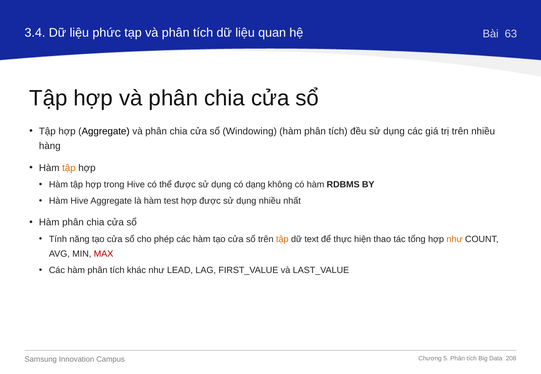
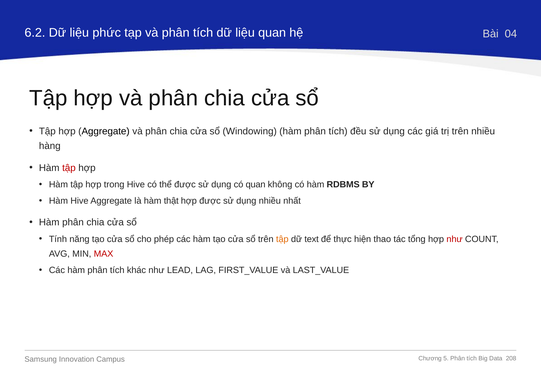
3.4: 3.4 -> 6.2 (35, 33)
63: 63 -> 04 (511, 34)
tập colour: orange -> red (69, 168)
có dạng: dạng -> quan (256, 185)
test: test -> thật (171, 201)
như colour: orange -> red (455, 239)
